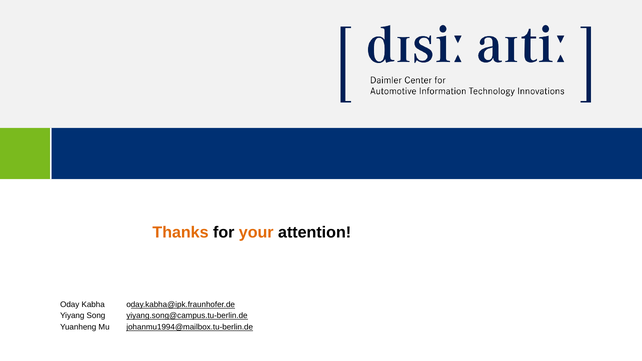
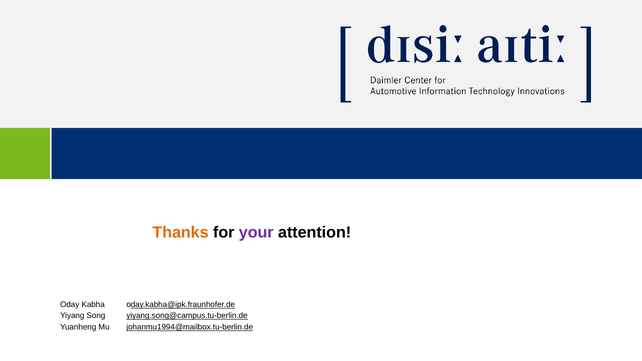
your colour: orange -> purple (256, 232)
